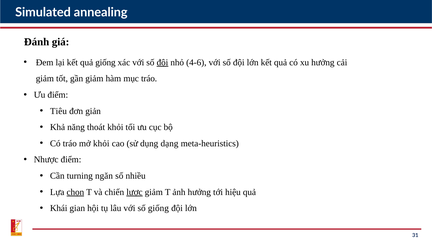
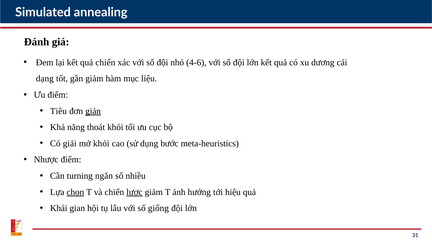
quả giống: giống -> chiến (105, 62)
đội underline: present -> none (162, 62)
xu hưởng: hưởng -> dương (323, 62)
giảm: giảm -> dạng (45, 79)
mục tráo: tráo -> liệu (149, 79)
giản underline: none -> present (93, 111)
Có tráo: tráo -> giải (70, 143)
dạng: dạng -> bước (170, 143)
